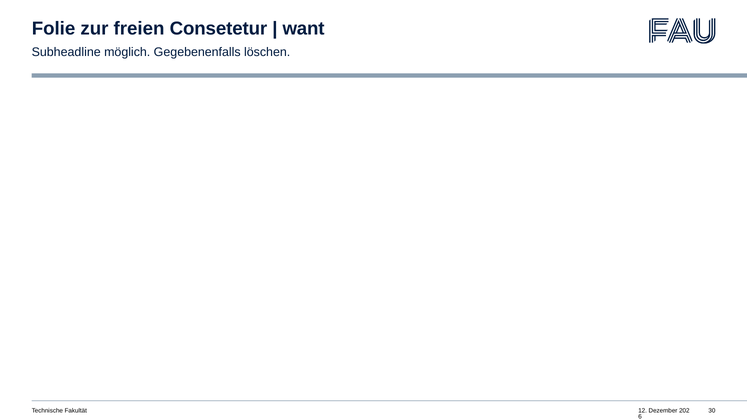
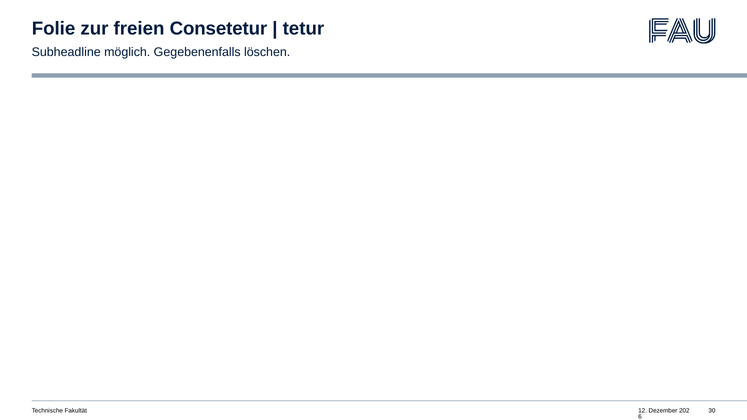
want: want -> tetur (303, 28)
